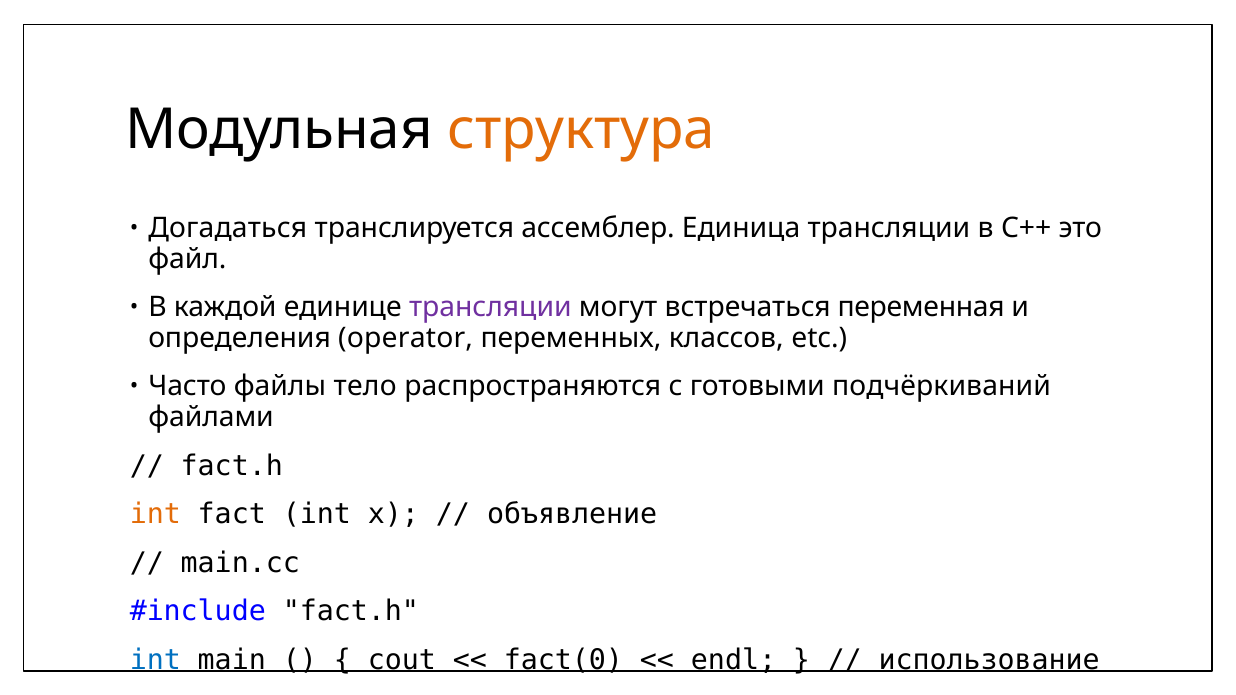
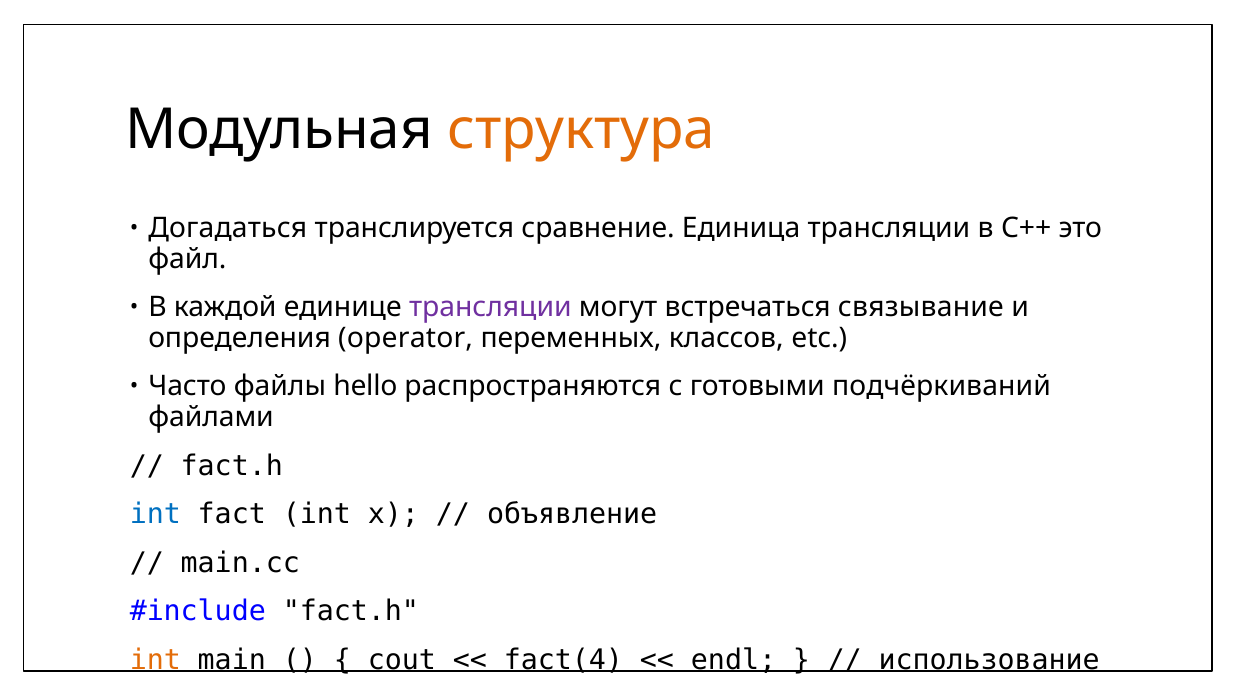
ассемблер: ассемблер -> сравнение (598, 228)
переменная: переменная -> связывание (921, 308)
тело: тело -> hello (365, 387)
int colour: orange -> blue (155, 515)
int colour: blue -> orange (155, 660)
fact(0: fact(0 -> fact(4 (563, 660)
